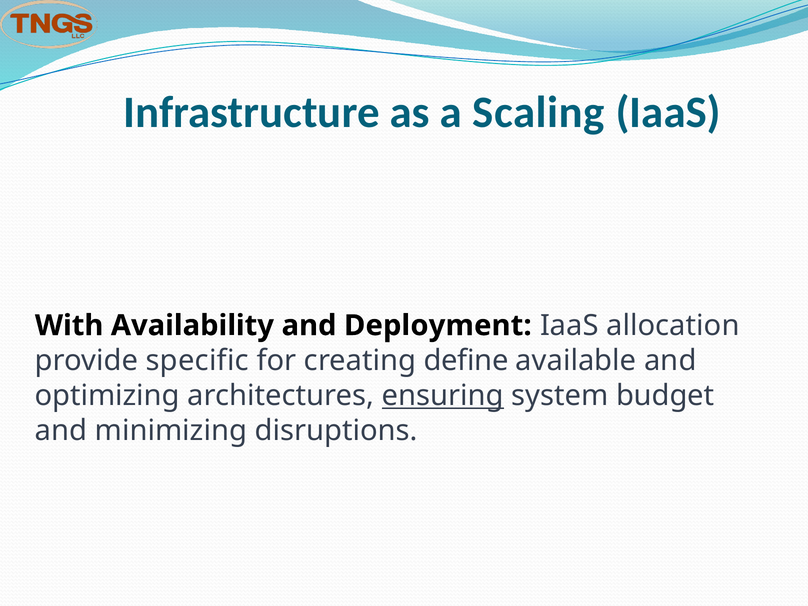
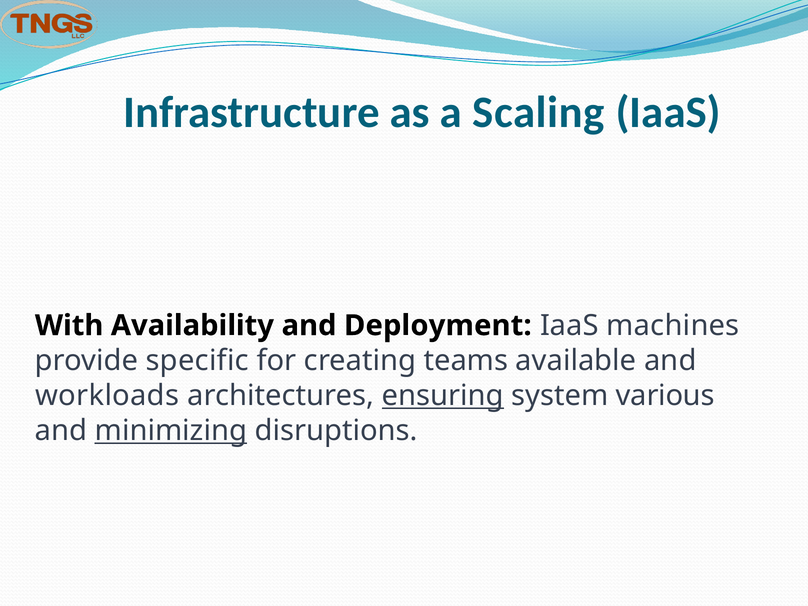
allocation: allocation -> machines (673, 326)
define: define -> teams (466, 361)
optimizing: optimizing -> workloads (107, 396)
budget: budget -> various (665, 396)
minimizing underline: none -> present (171, 431)
